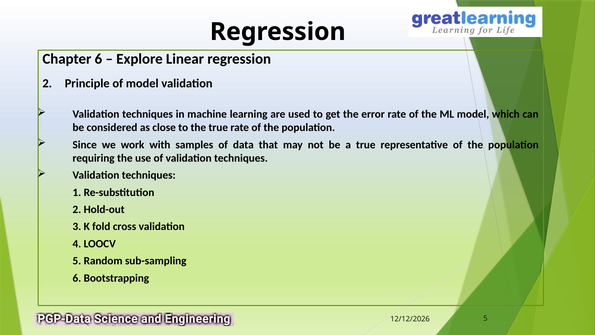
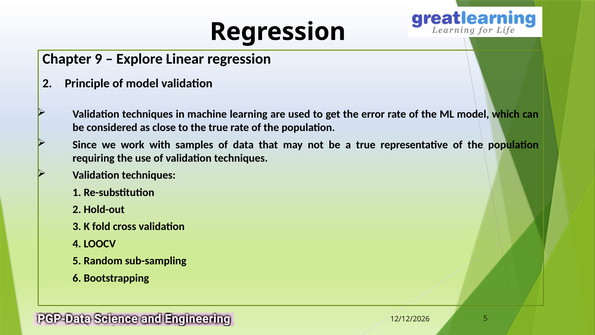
Chapter 6: 6 -> 9 (98, 59)
